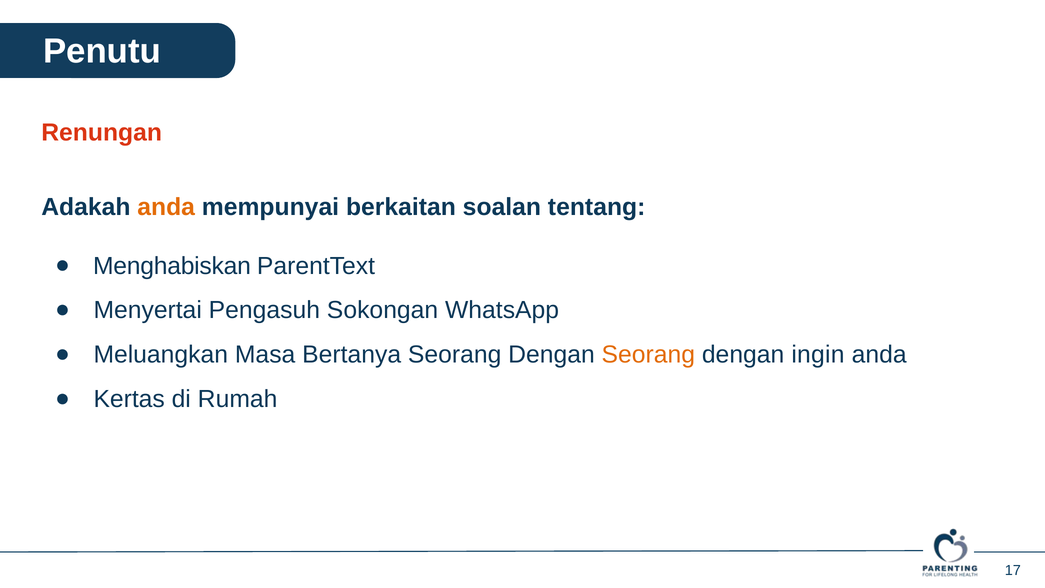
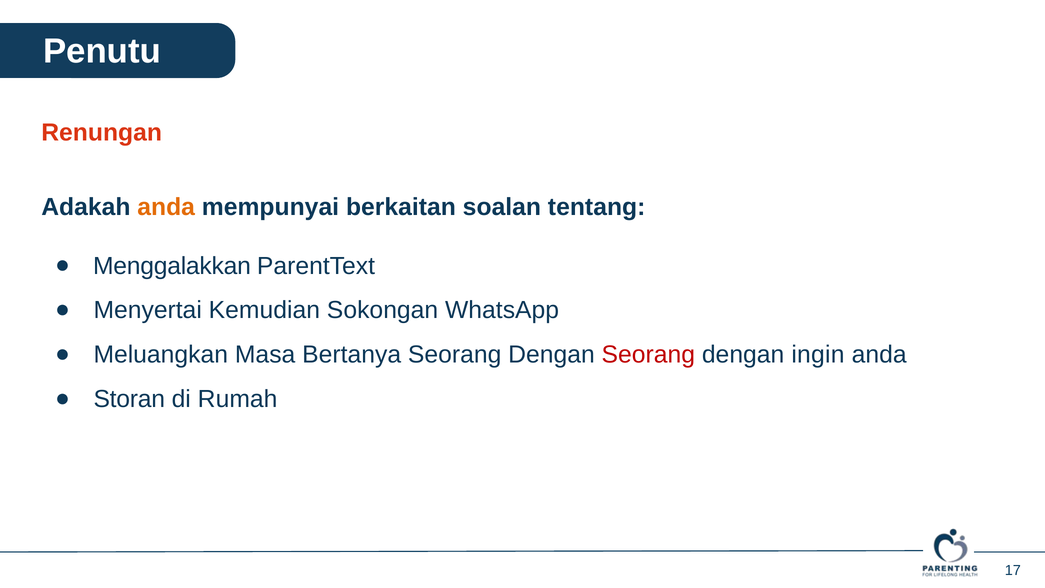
Menghabiskan: Menghabiskan -> Menggalakkan (172, 266)
Pengasuh: Pengasuh -> Kemudian (264, 310)
Seorang colour: orange -> red (648, 355)
Kertas: Kertas -> Storan (129, 399)
